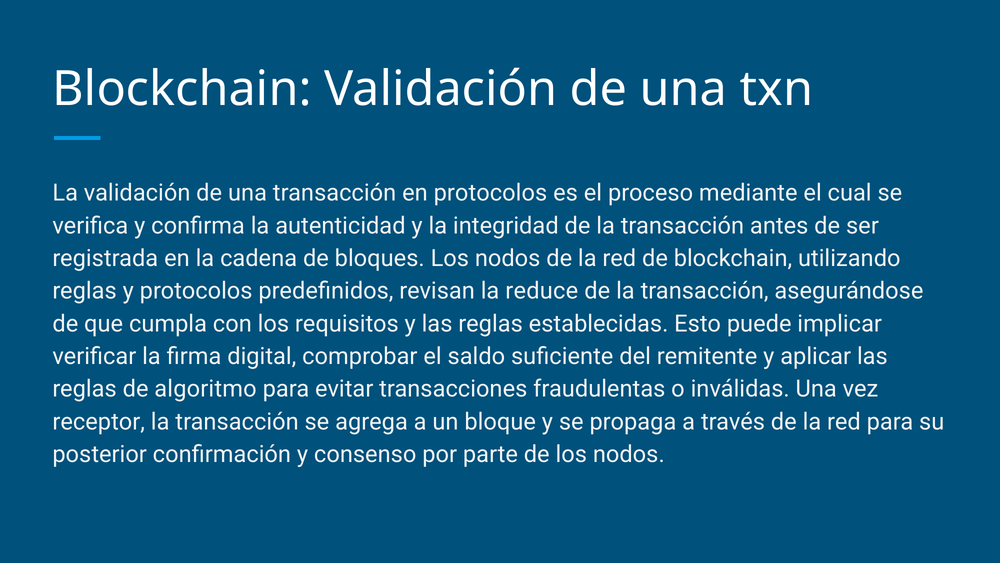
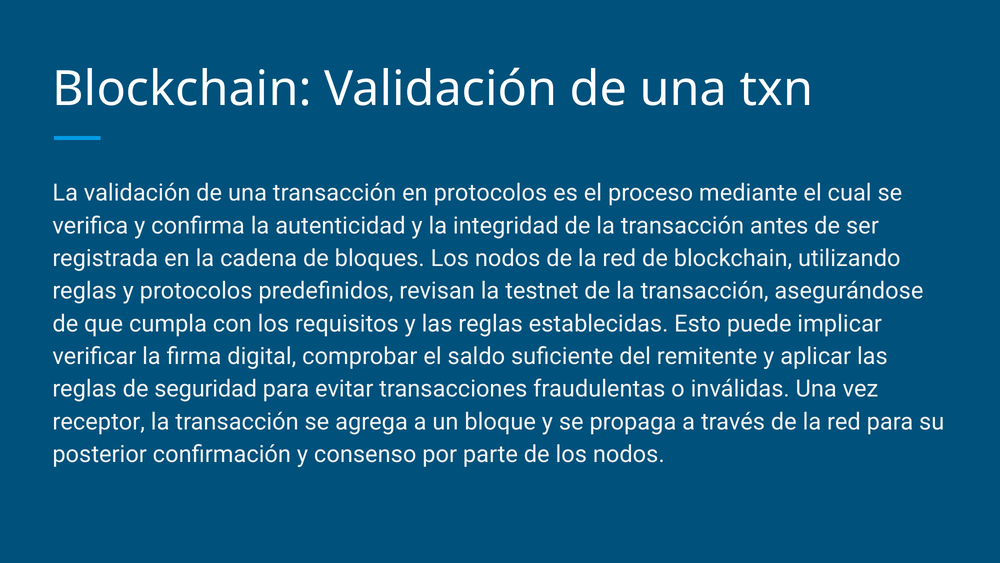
reduce: reduce -> testnet (542, 291)
algoritmo: algoritmo -> seguridad (206, 389)
